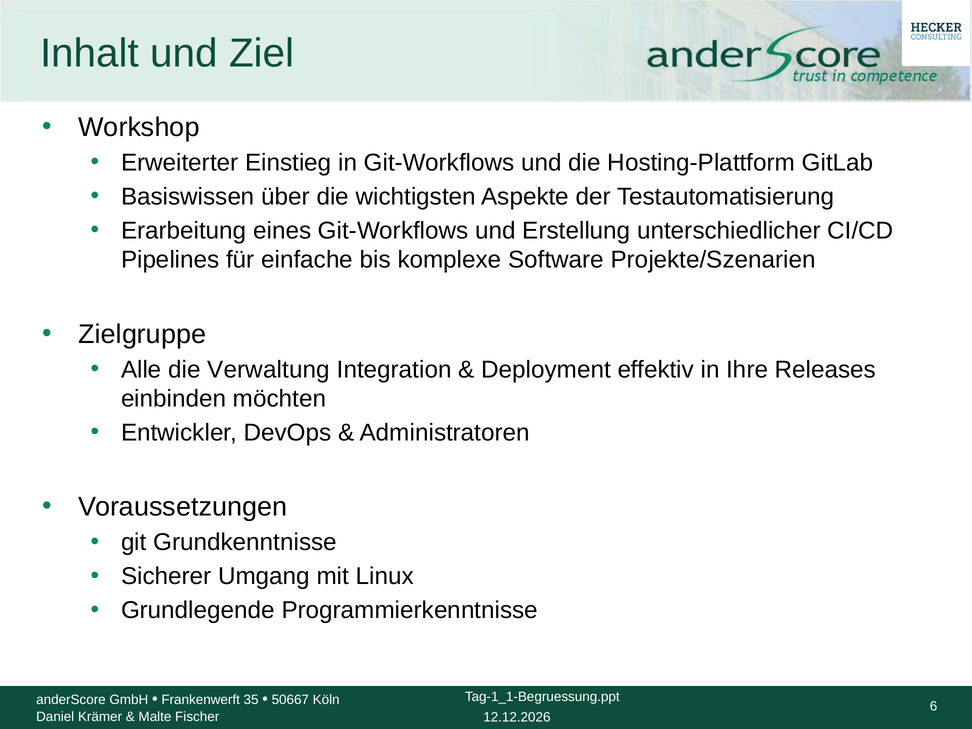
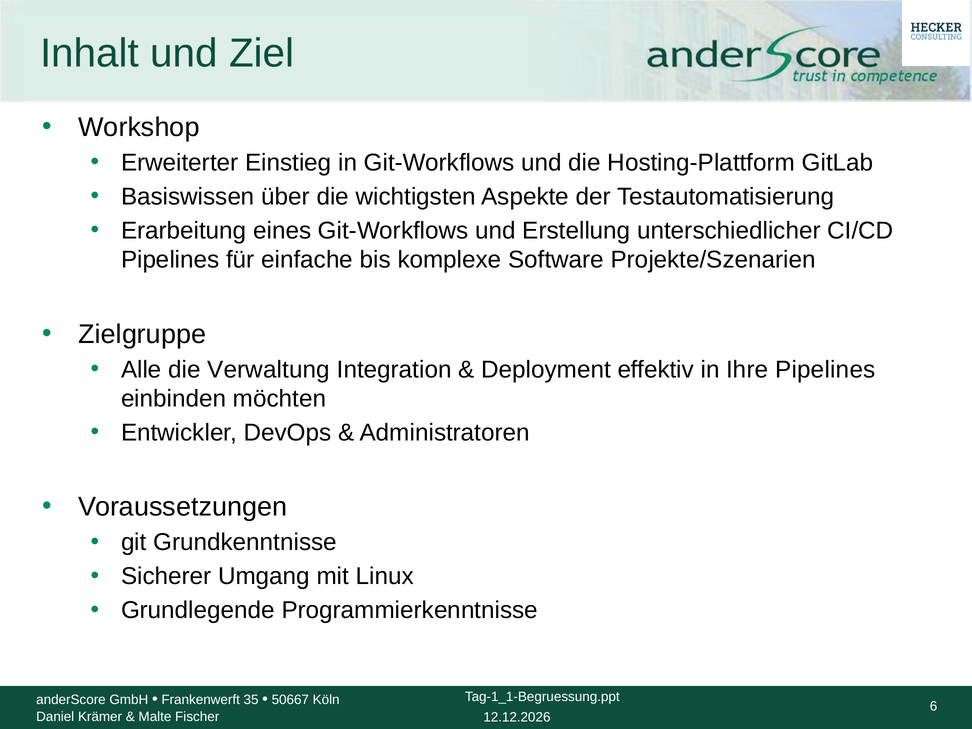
Ihre Releases: Releases -> Pipelines (825, 370)
